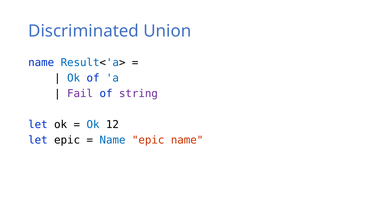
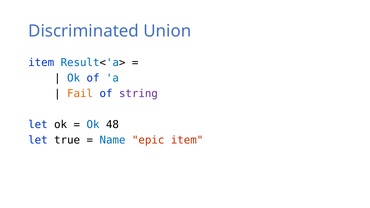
name: name -> item (41, 63)
Fail colour: purple -> orange (80, 94)
12: 12 -> 48 (112, 125)
let epic: epic -> true (67, 140)
epic name: name -> item (187, 140)
